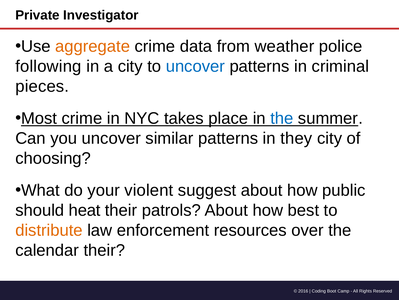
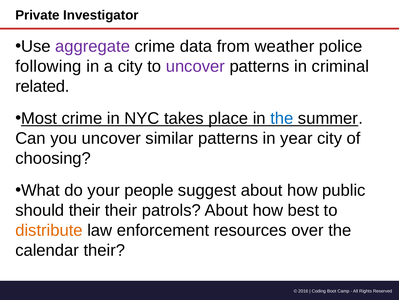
aggregate colour: orange -> purple (93, 46)
uncover colour: blue -> purple (195, 66)
pieces: pieces -> related (42, 86)
they: they -> year (296, 138)
violent: violent -> people (149, 190)
should heat: heat -> their (85, 210)
